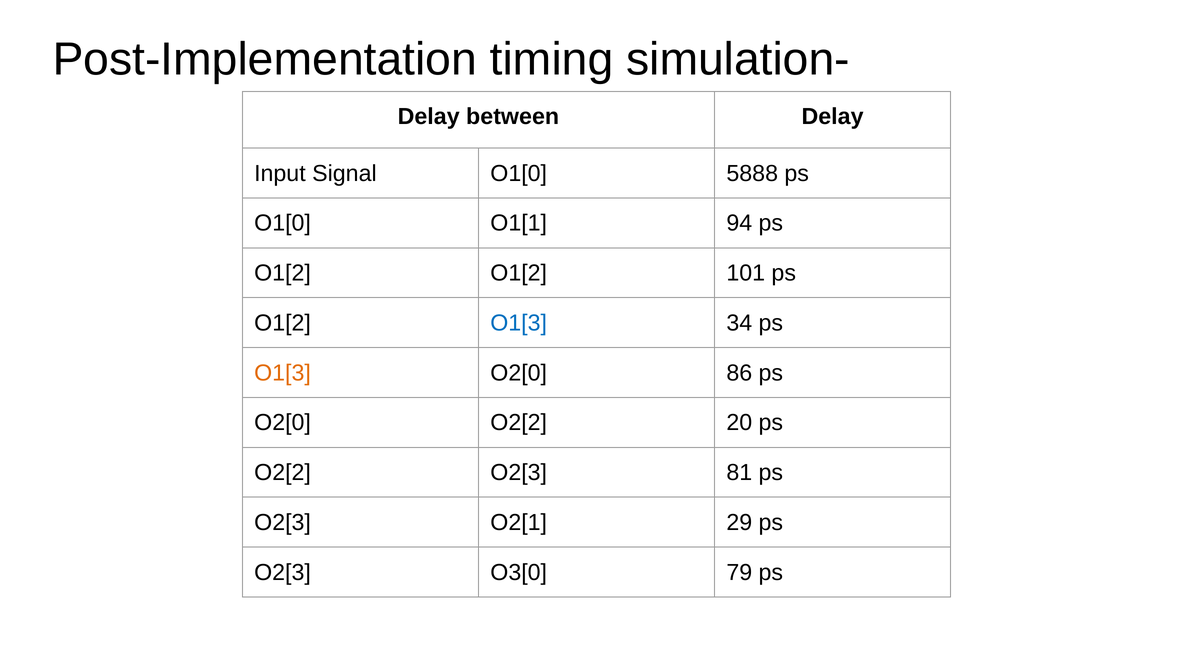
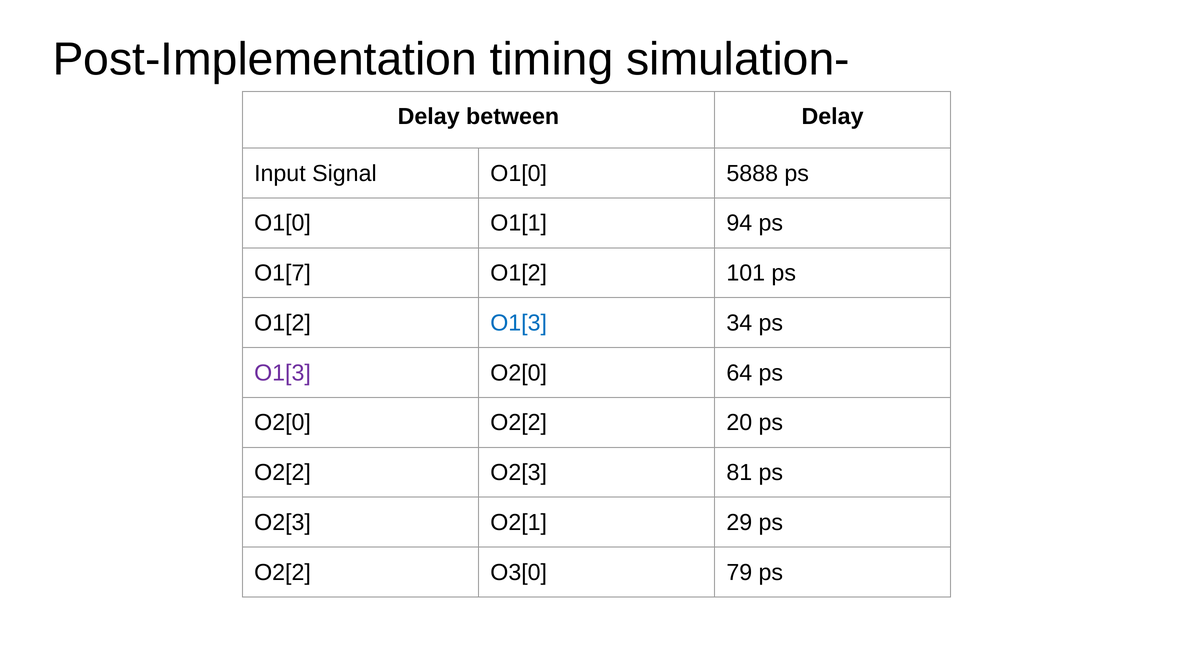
O1[2: O1[2 -> O1[7 (283, 273)
O1[3 colour: orange -> purple (283, 373)
86: 86 -> 64 (739, 373)
O2[3: O2[3 -> O2[2 (283, 572)
